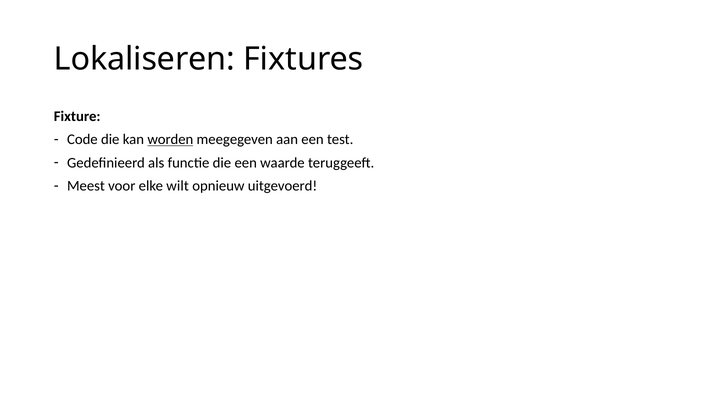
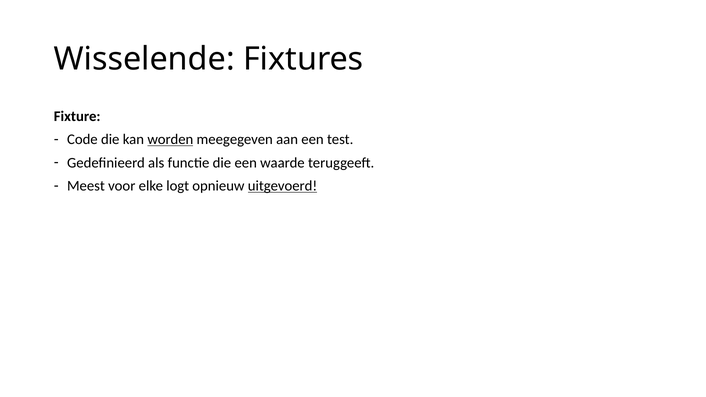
Lokaliseren: Lokaliseren -> Wisselende (144, 59)
wilt: wilt -> logt (178, 186)
uitgevoerd underline: none -> present (283, 186)
